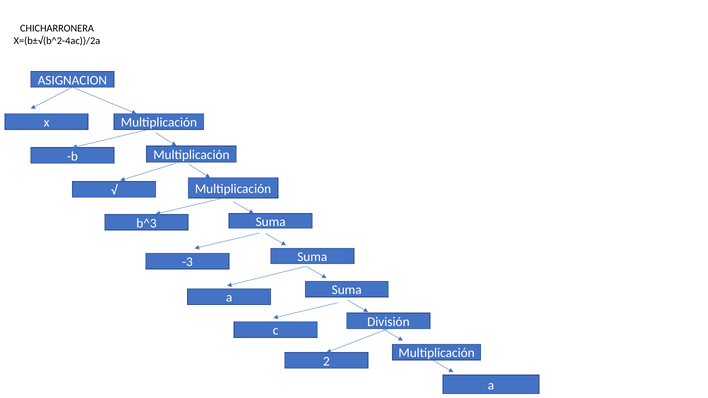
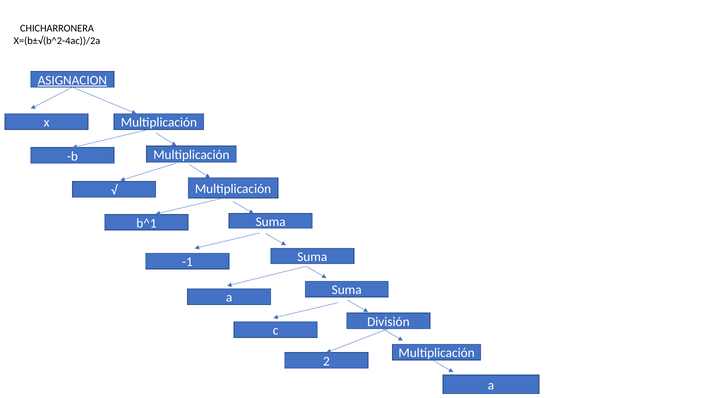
ASIGNACION underline: none -> present (72, 80)
b^3: b^3 -> b^1 (146, 223)
-3: -3 -> -1 (187, 262)
